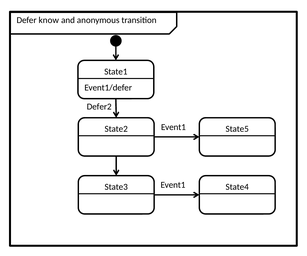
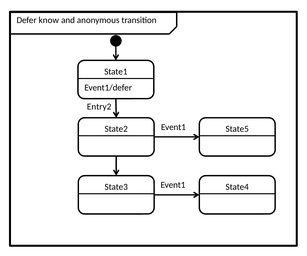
Defer2: Defer2 -> Entry2 (99, 106)
